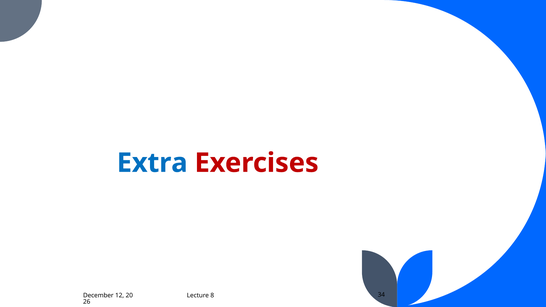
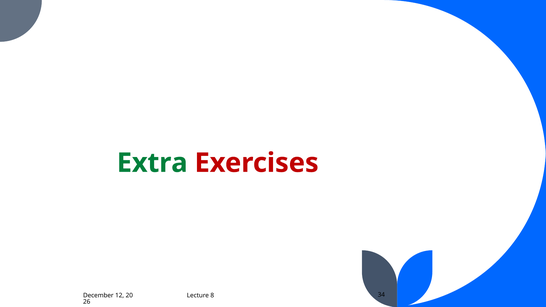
Extra colour: blue -> green (152, 163)
